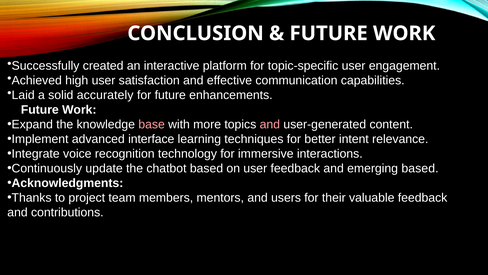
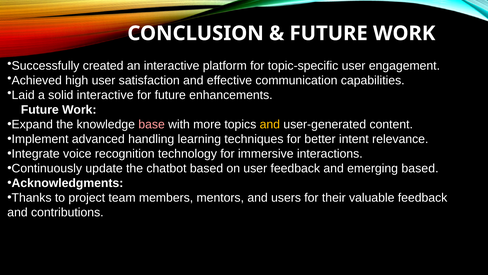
solid accurately: accurately -> interactive (105, 95)
and colour: pink -> yellow (270, 124)
interface: interface -> handling (151, 139)
